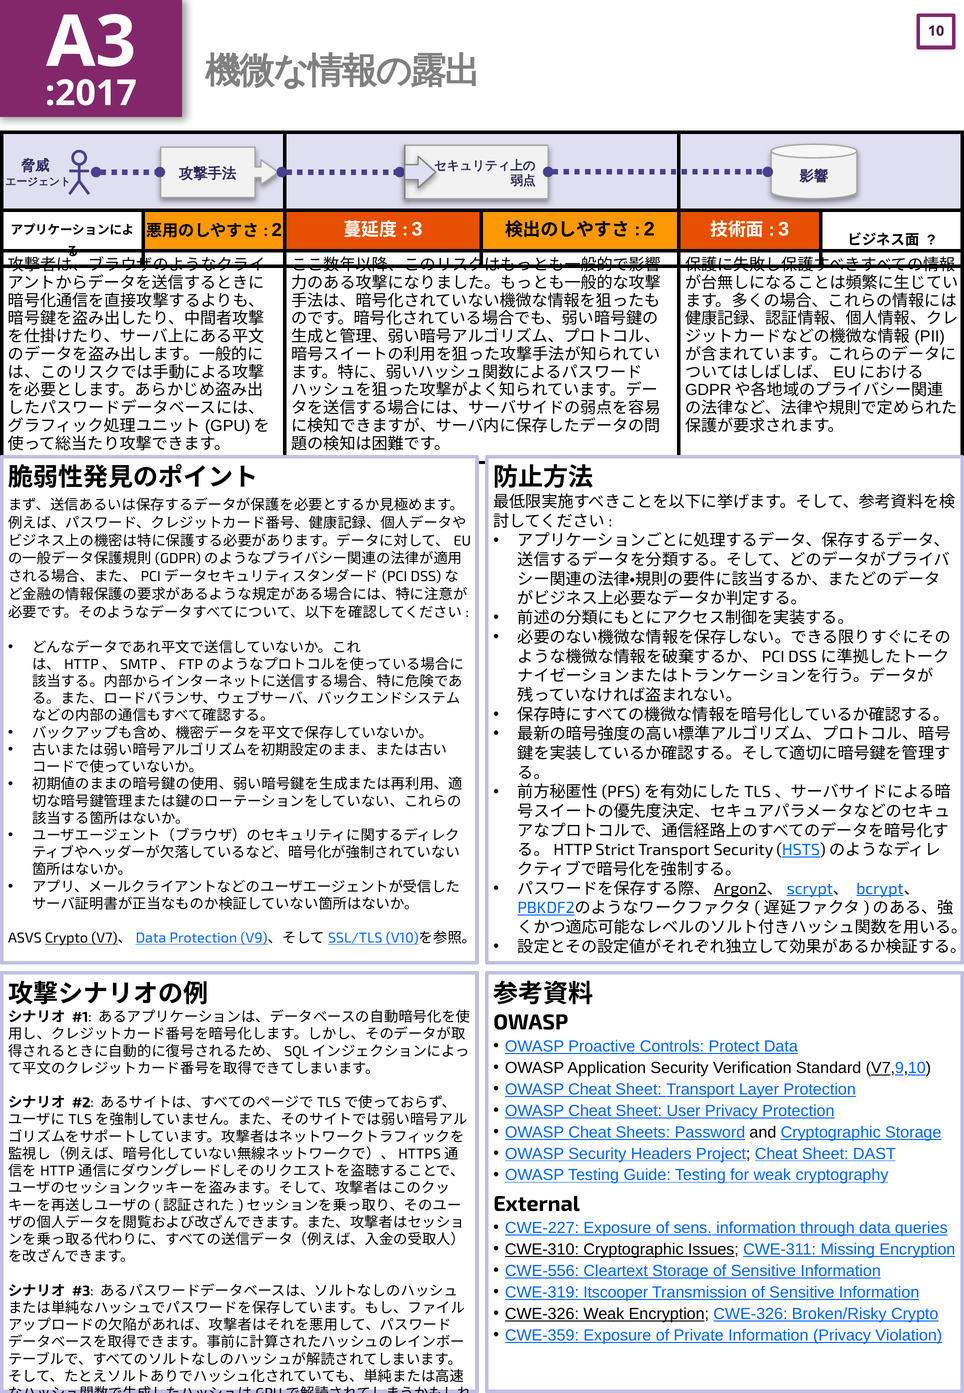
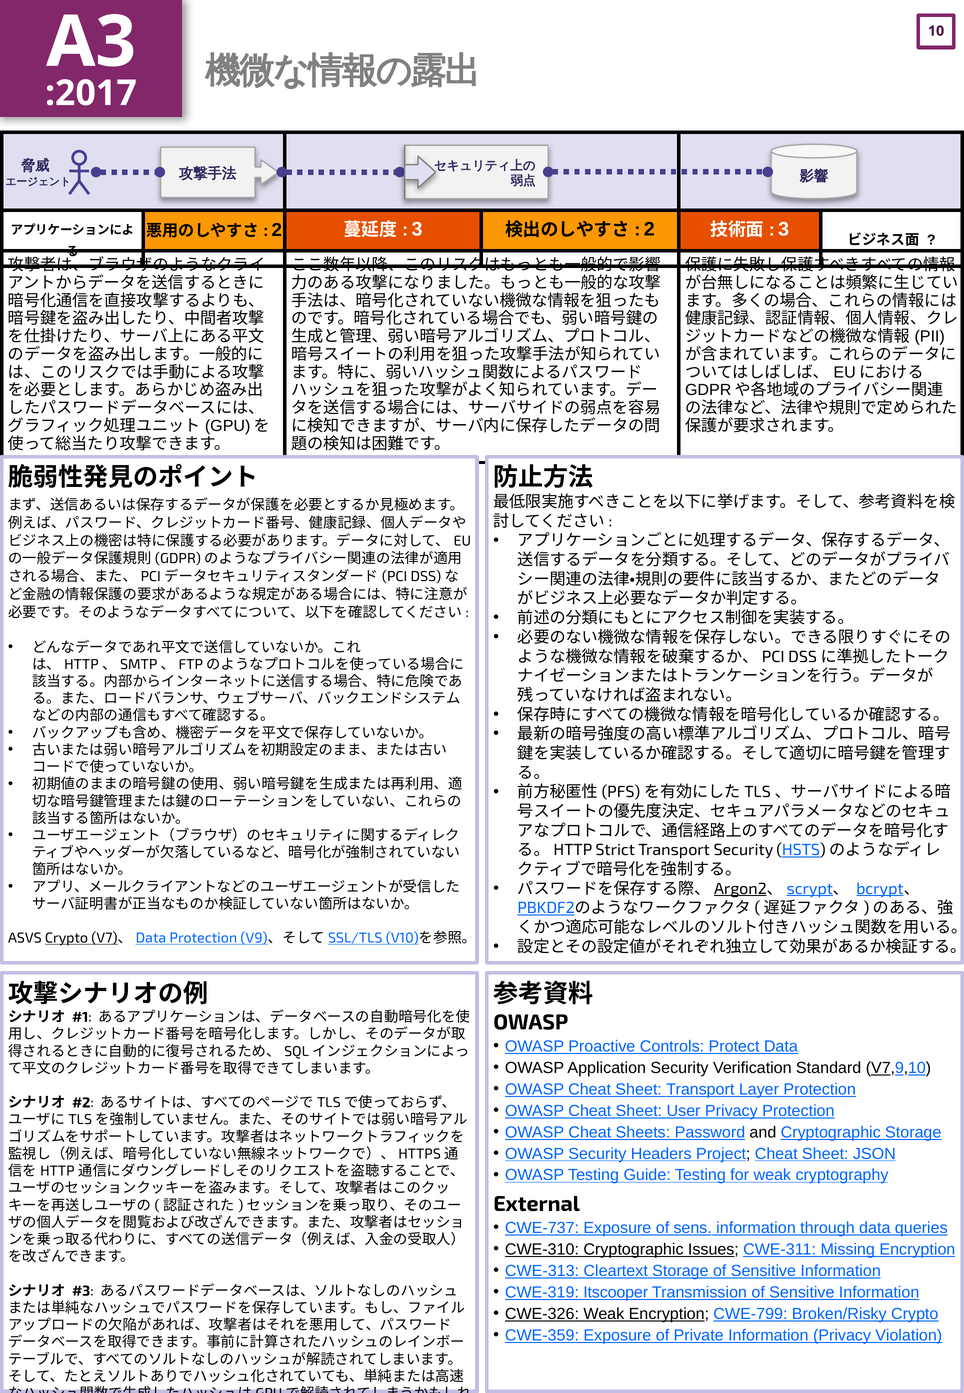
DAST: DAST -> JSON (874, 1153)
CWE-227: CWE-227 -> CWE-737 (542, 1227)
CWE-556: CWE-556 -> CWE-313 (542, 1270)
Encryption CWE-326: CWE-326 -> CWE-799 (750, 1313)
